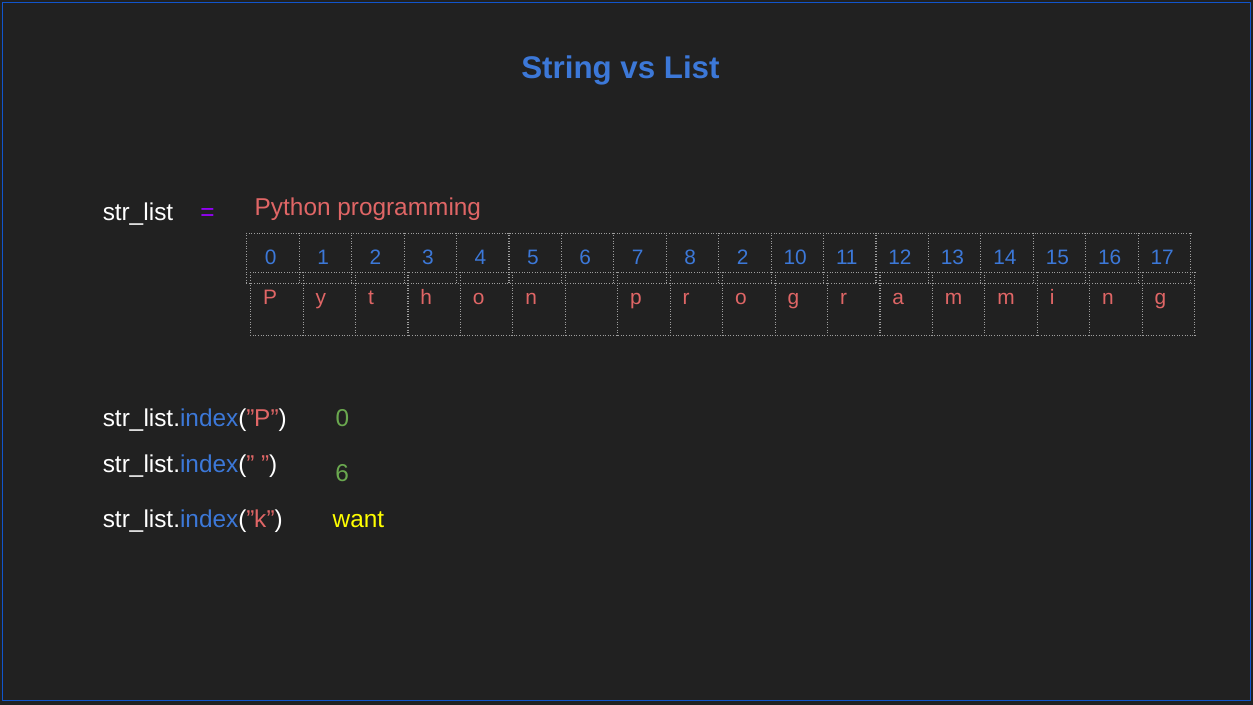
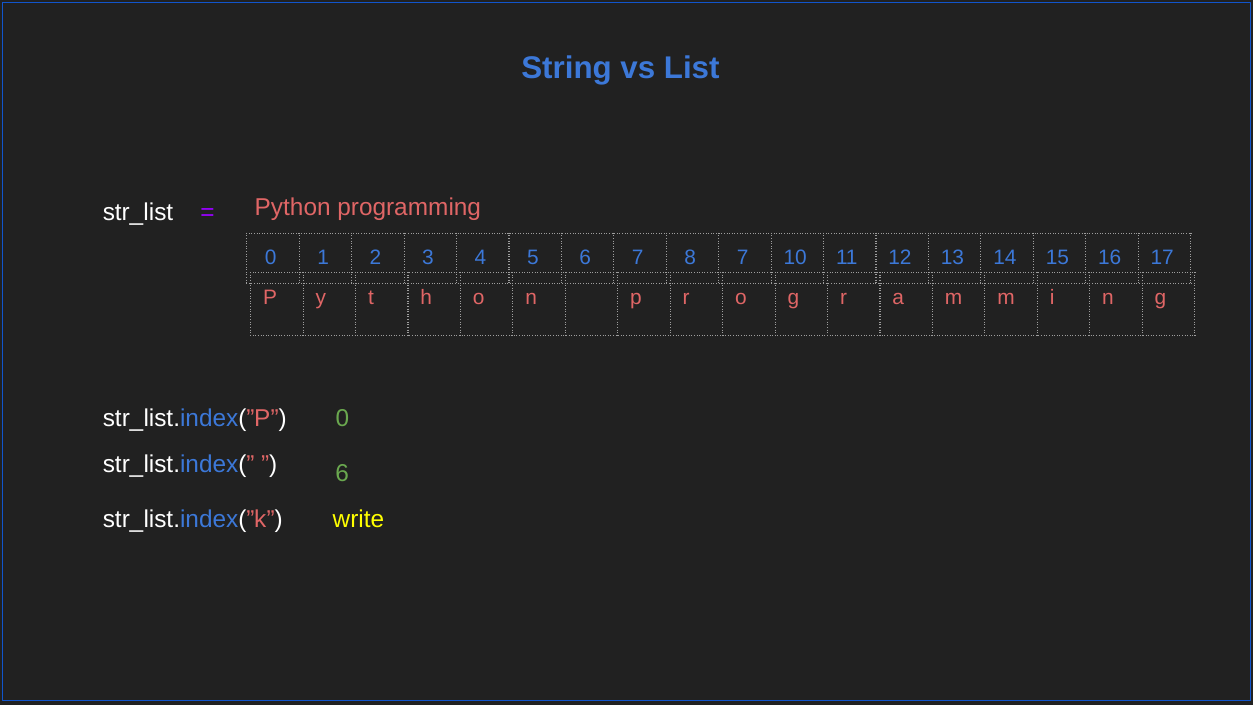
8 2: 2 -> 7 (743, 258)
want: want -> write (358, 519)
